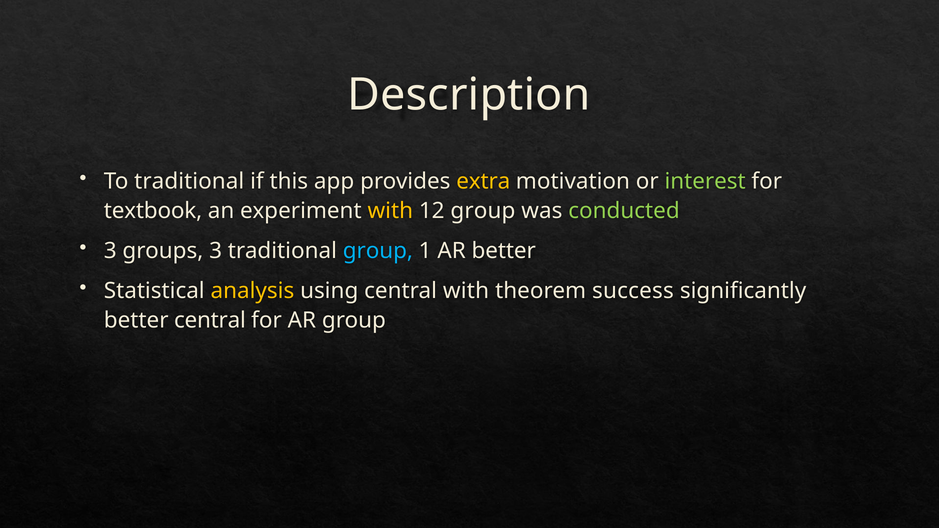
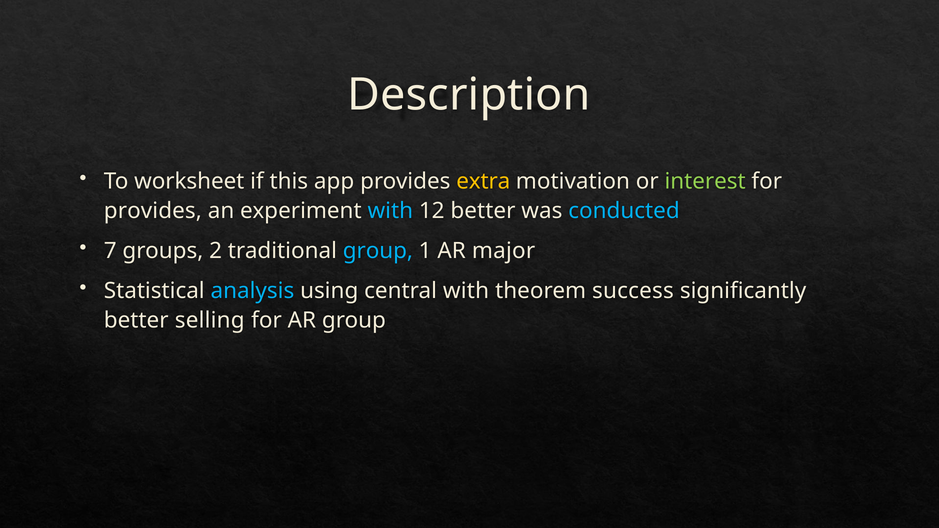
To traditional: traditional -> worksheet (189, 181)
textbook: textbook -> provides (153, 211)
with colour: yellow -> light blue (390, 211)
12 group: group -> better (483, 211)
conducted colour: light green -> light blue (624, 211)
3: 3 -> 7 (110, 251)
groups 3: 3 -> 2 (216, 251)
AR better: better -> major (504, 251)
analysis colour: yellow -> light blue (252, 291)
better central: central -> selling (210, 321)
